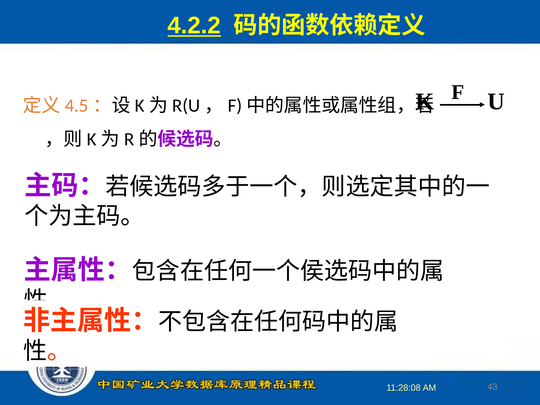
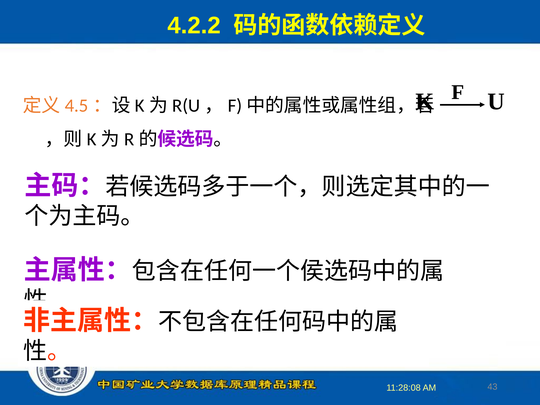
4.2.2 underline: present -> none (194, 26)
